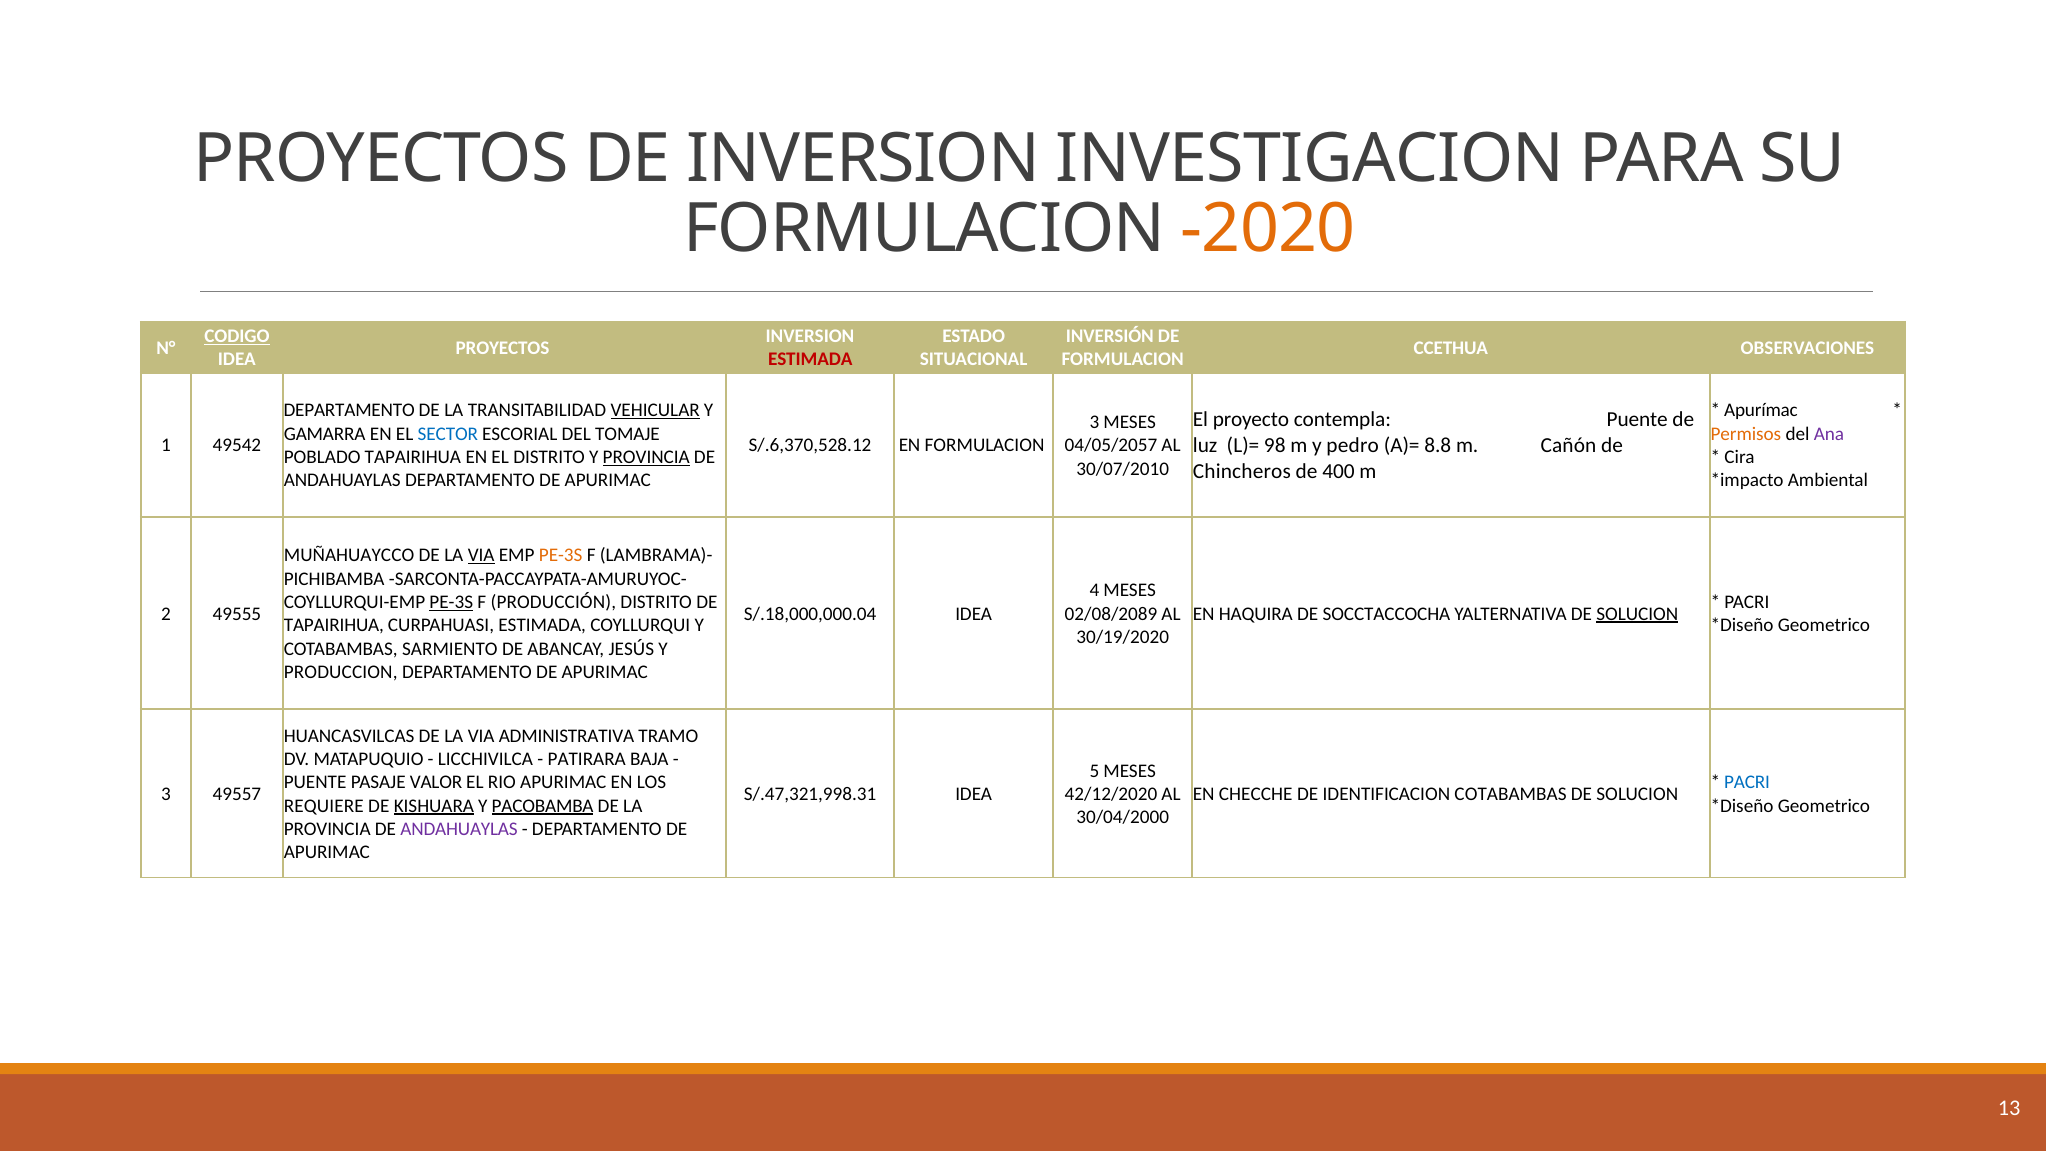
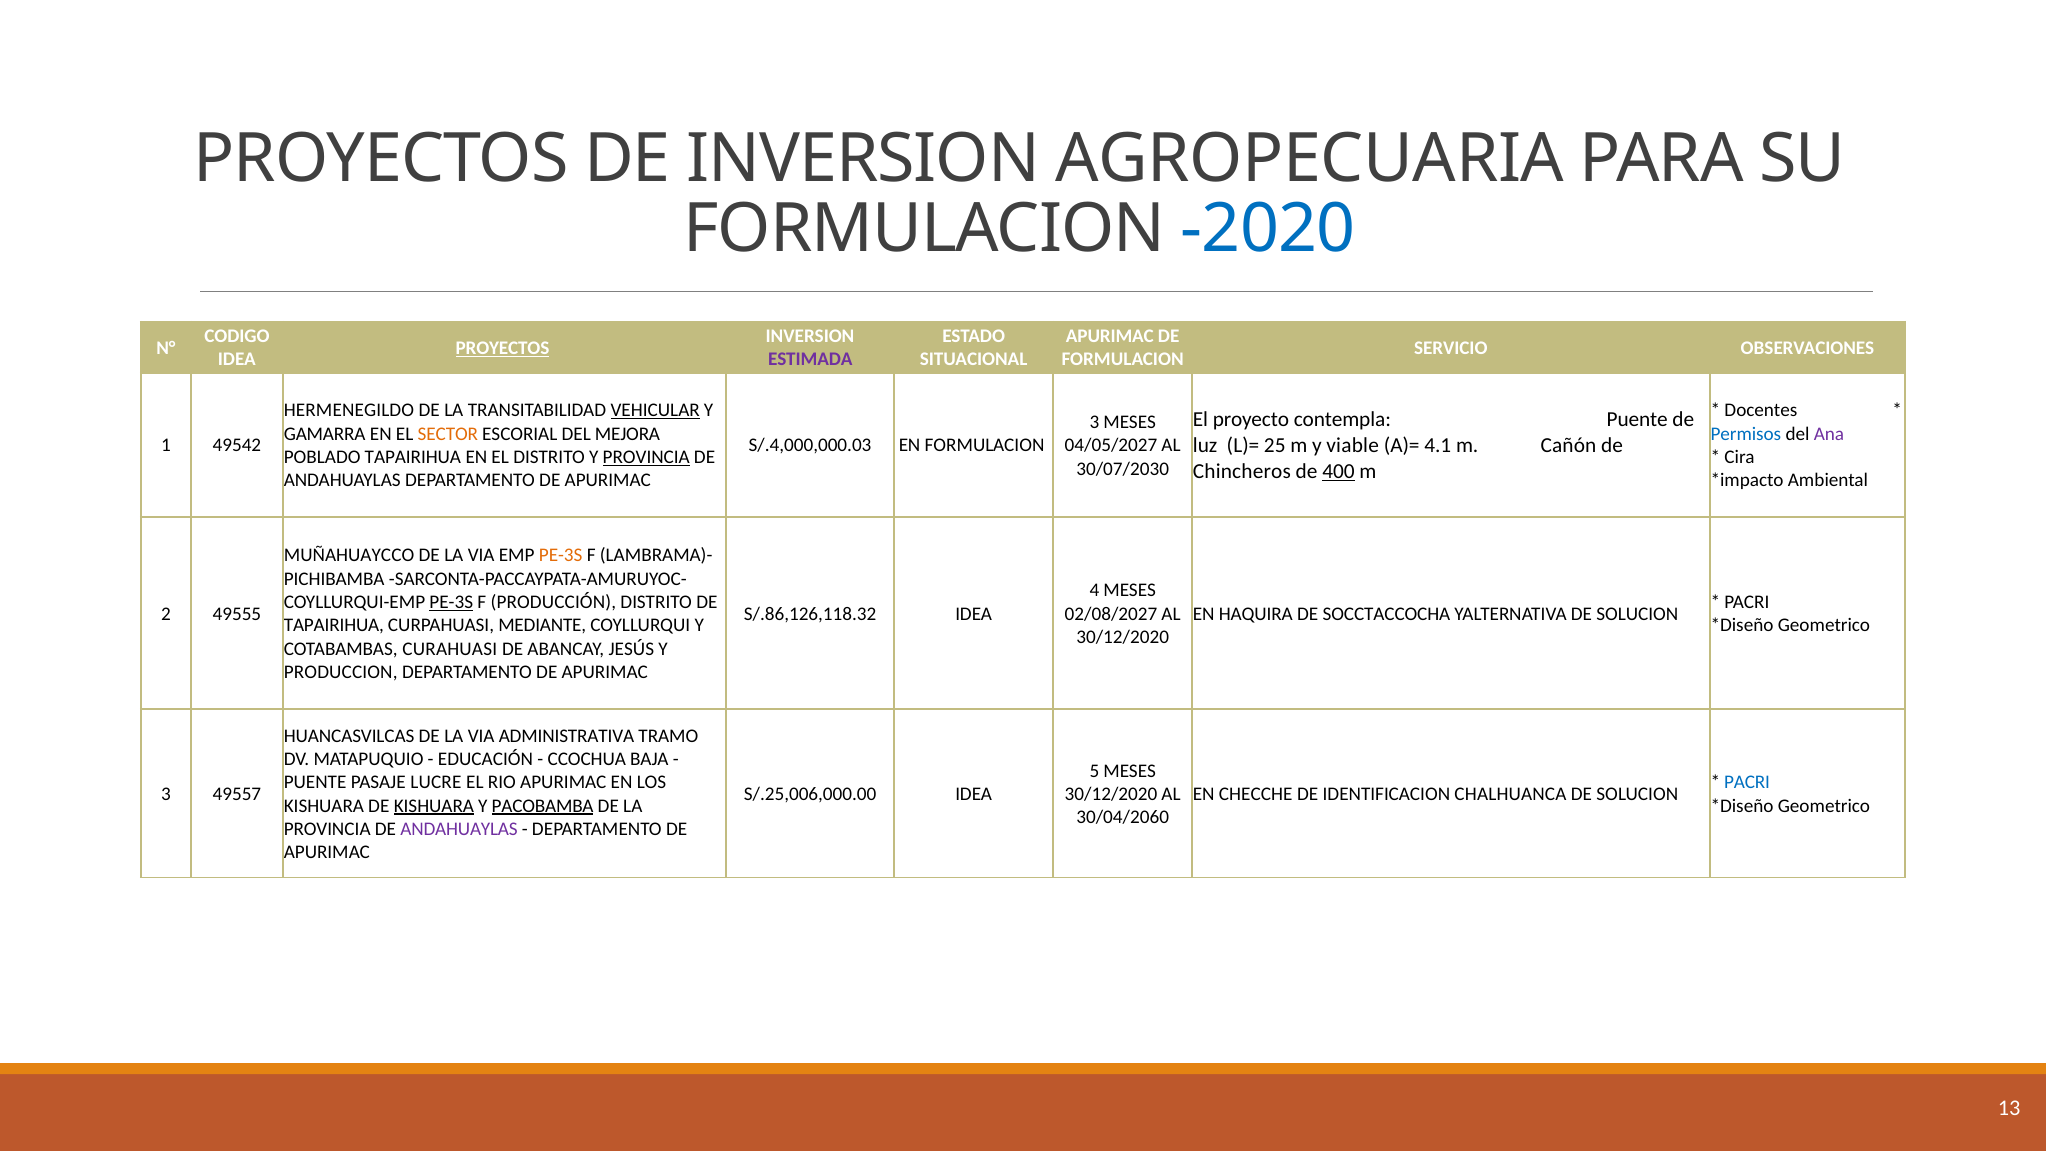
INVESTIGACION: INVESTIGACION -> AGROPECUARIA (1310, 159)
-2020 colour: orange -> blue (1268, 229)
CODIGO underline: present -> none (237, 336)
INVERSIÓN: INVERSIÓN -> APURIMAC (1110, 336)
PROYECTOS underline: none -> present (502, 348)
CCETHUA: CCETHUA -> SERVICIO (1451, 348)
ESTIMADA colour: red -> purple (810, 359)
DEPARTAMENTO: DEPARTAMENTO -> HERMENEGILDO (349, 410)
Apurímac: Apurímac -> Docentes (1761, 410)
SECTOR colour: blue -> orange (448, 434)
TOMAJE: TOMAJE -> MEJORA (628, 434)
Permisos colour: orange -> blue (1746, 434)
98: 98 -> 25 (1275, 445)
pedro: pedro -> viable (1353, 445)
8.8: 8.8 -> 4.1 (1438, 445)
S/.6,370,528.12: S/.6,370,528.12 -> S/.4,000,000.03 (810, 445)
04/05/2057: 04/05/2057 -> 04/05/2027 (1111, 445)
30/07/2010: 30/07/2010 -> 30/07/2030 (1123, 469)
400 underline: none -> present (1338, 471)
VIA underline: present -> none (481, 555)
S/.18,000,000.04: S/.18,000,000.04 -> S/.86,126,118.32 (810, 614)
02/08/2089: 02/08/2089 -> 02/08/2027 (1111, 614)
SOLUCION underline: present -> none (1637, 614)
CURPAHUASI ESTIMADA: ESTIMADA -> MEDIANTE (542, 625)
30/19/2020: 30/19/2020 -> 30/12/2020 (1123, 637)
SARMIENTO: SARMIENTO -> CURAHUASI (450, 649)
LICCHIVILCA: LICCHIVILCA -> EDUCACIÓN (485, 759)
PATIRARA: PATIRARA -> CCOCHUA (587, 759)
VALOR: VALOR -> LUCRE (436, 782)
S/.47,321,998.31: S/.47,321,998.31 -> S/.25,006,000.00 (810, 794)
42/12/2020: 42/12/2020 -> 30/12/2020 (1111, 794)
IDENTIFICACION COTABAMBAS: COTABAMBAS -> CHALHUANCA (1510, 794)
REQUIERE: REQUIERE -> KISHUARA (324, 806)
30/04/2000: 30/04/2000 -> 30/04/2060 (1123, 817)
